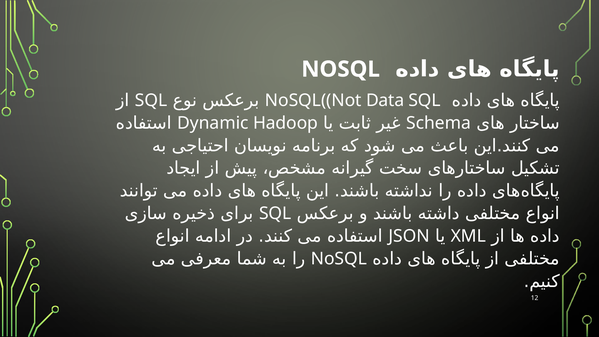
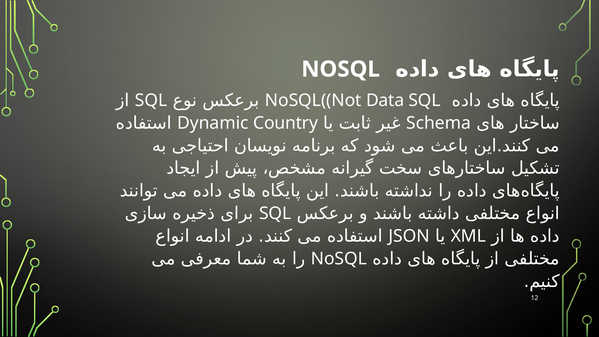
Hadoop: Hadoop -> Country (286, 123)
